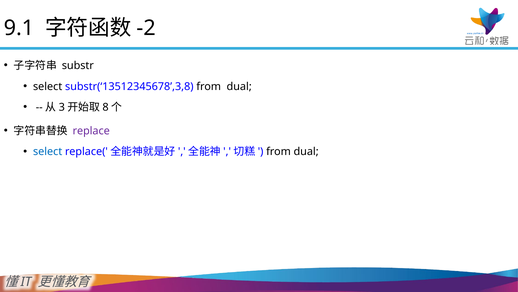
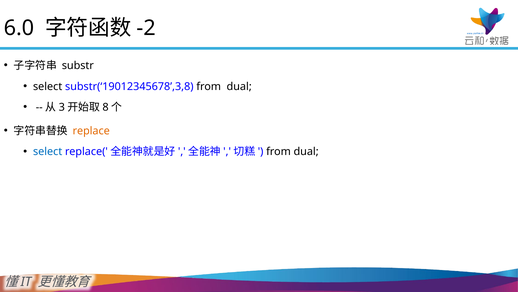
9.1: 9.1 -> 6.0 (19, 28)
substr(‘13512345678’,3,8: substr(‘13512345678’,3,8 -> substr(‘19012345678’,3,8 (129, 86)
replace colour: purple -> orange (91, 131)
